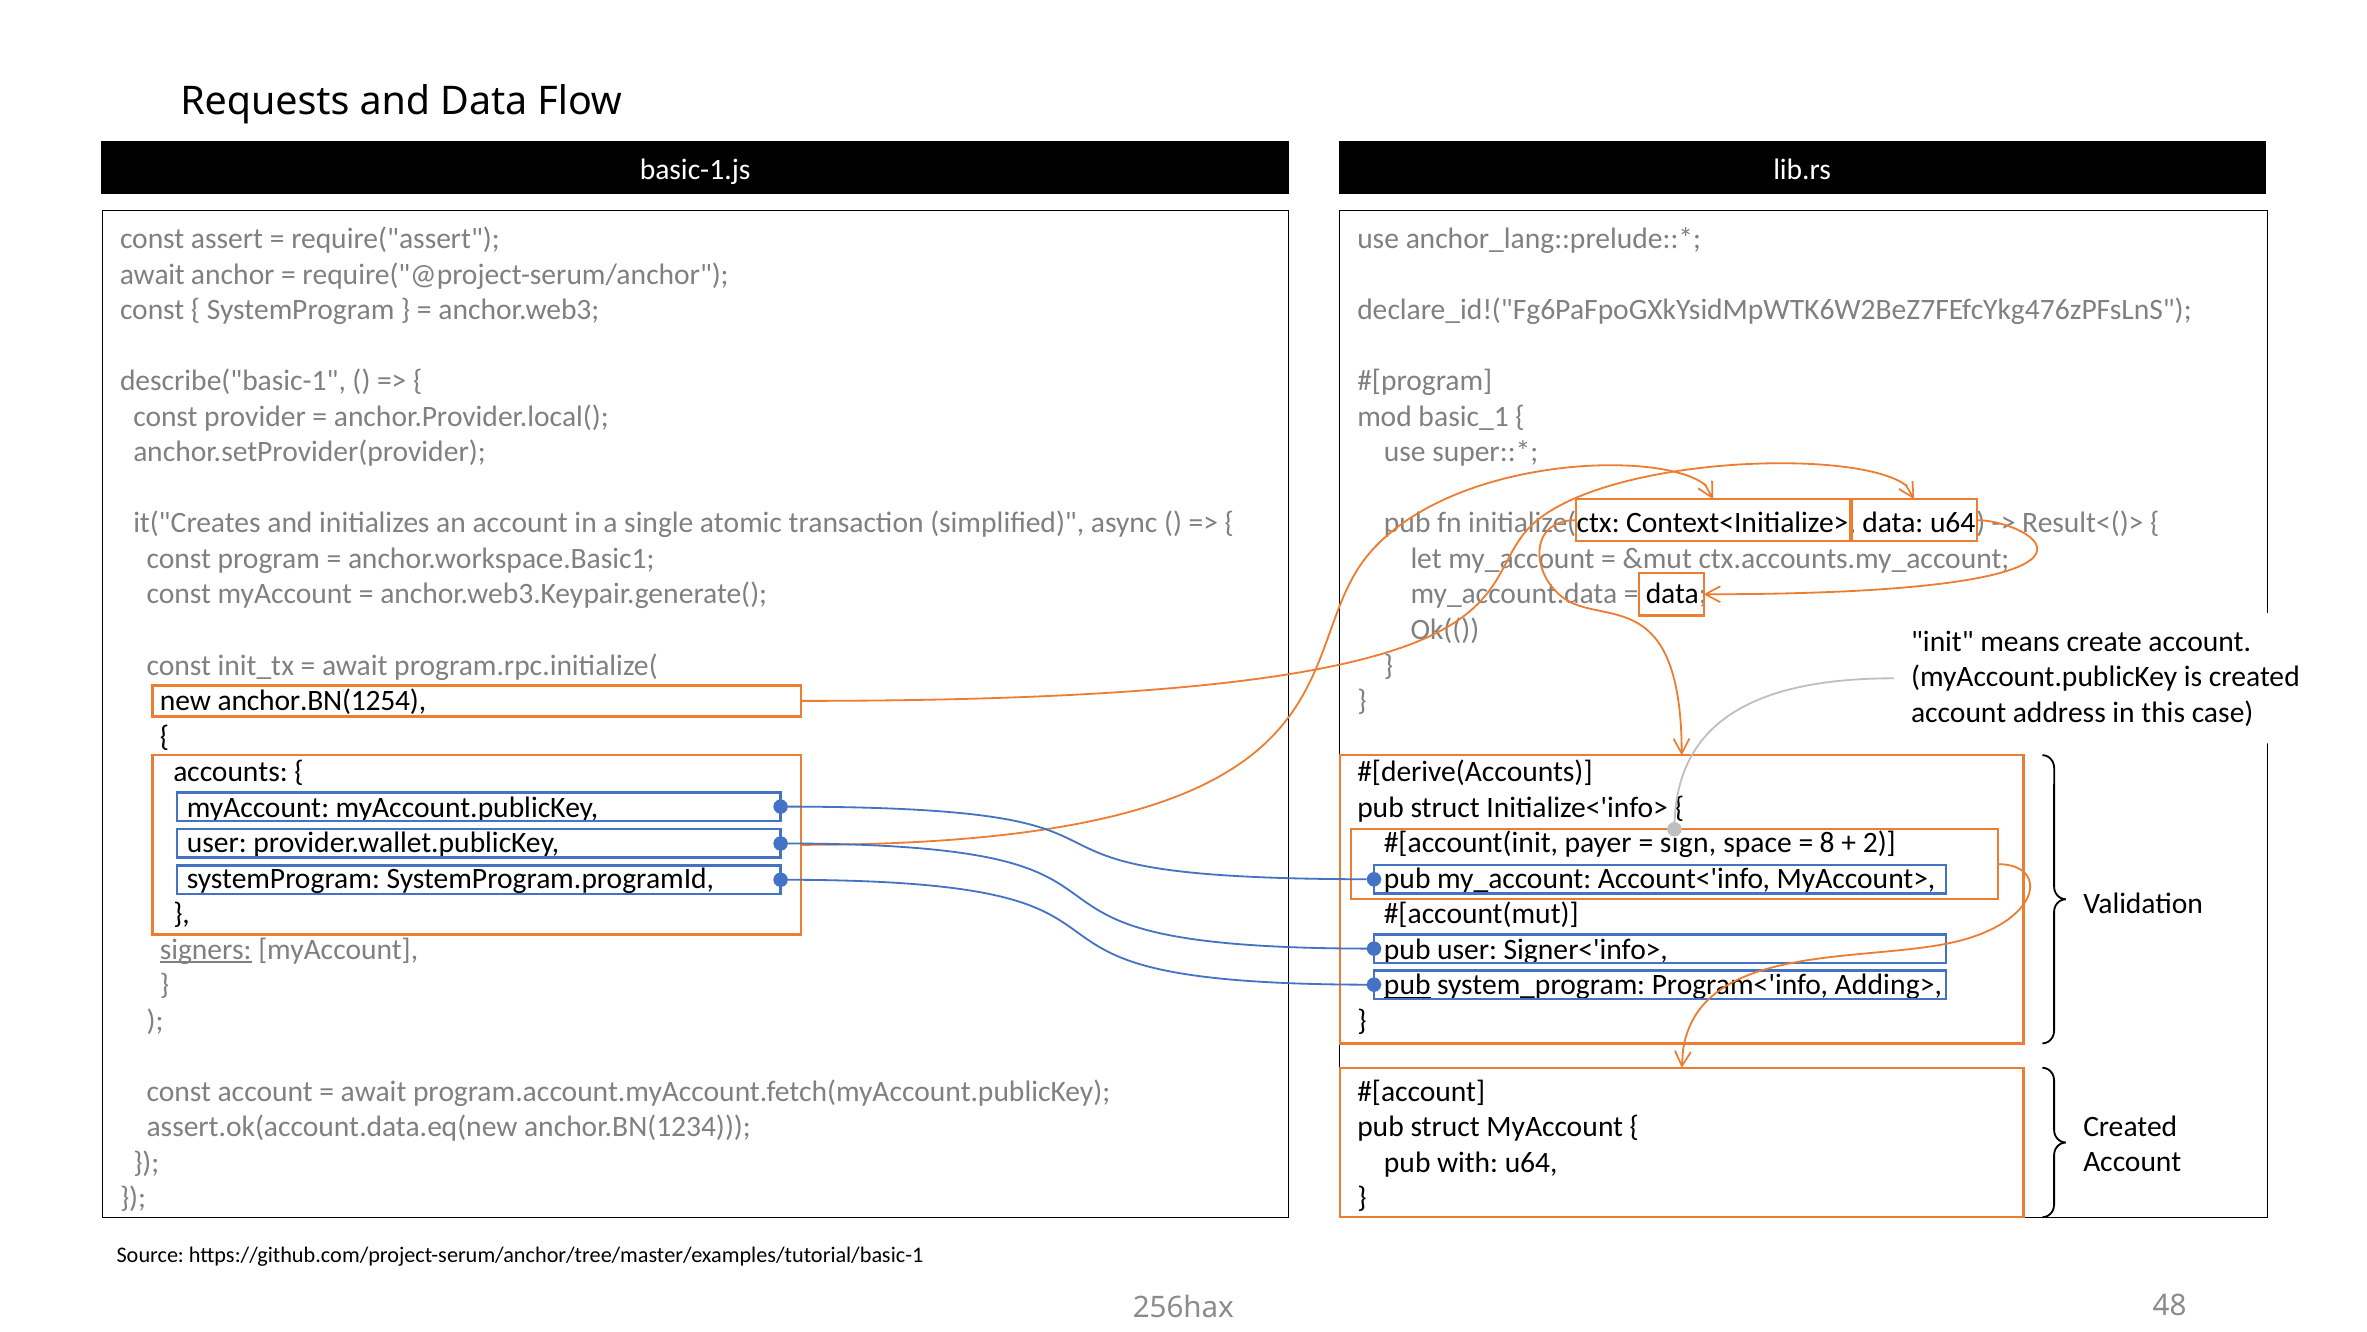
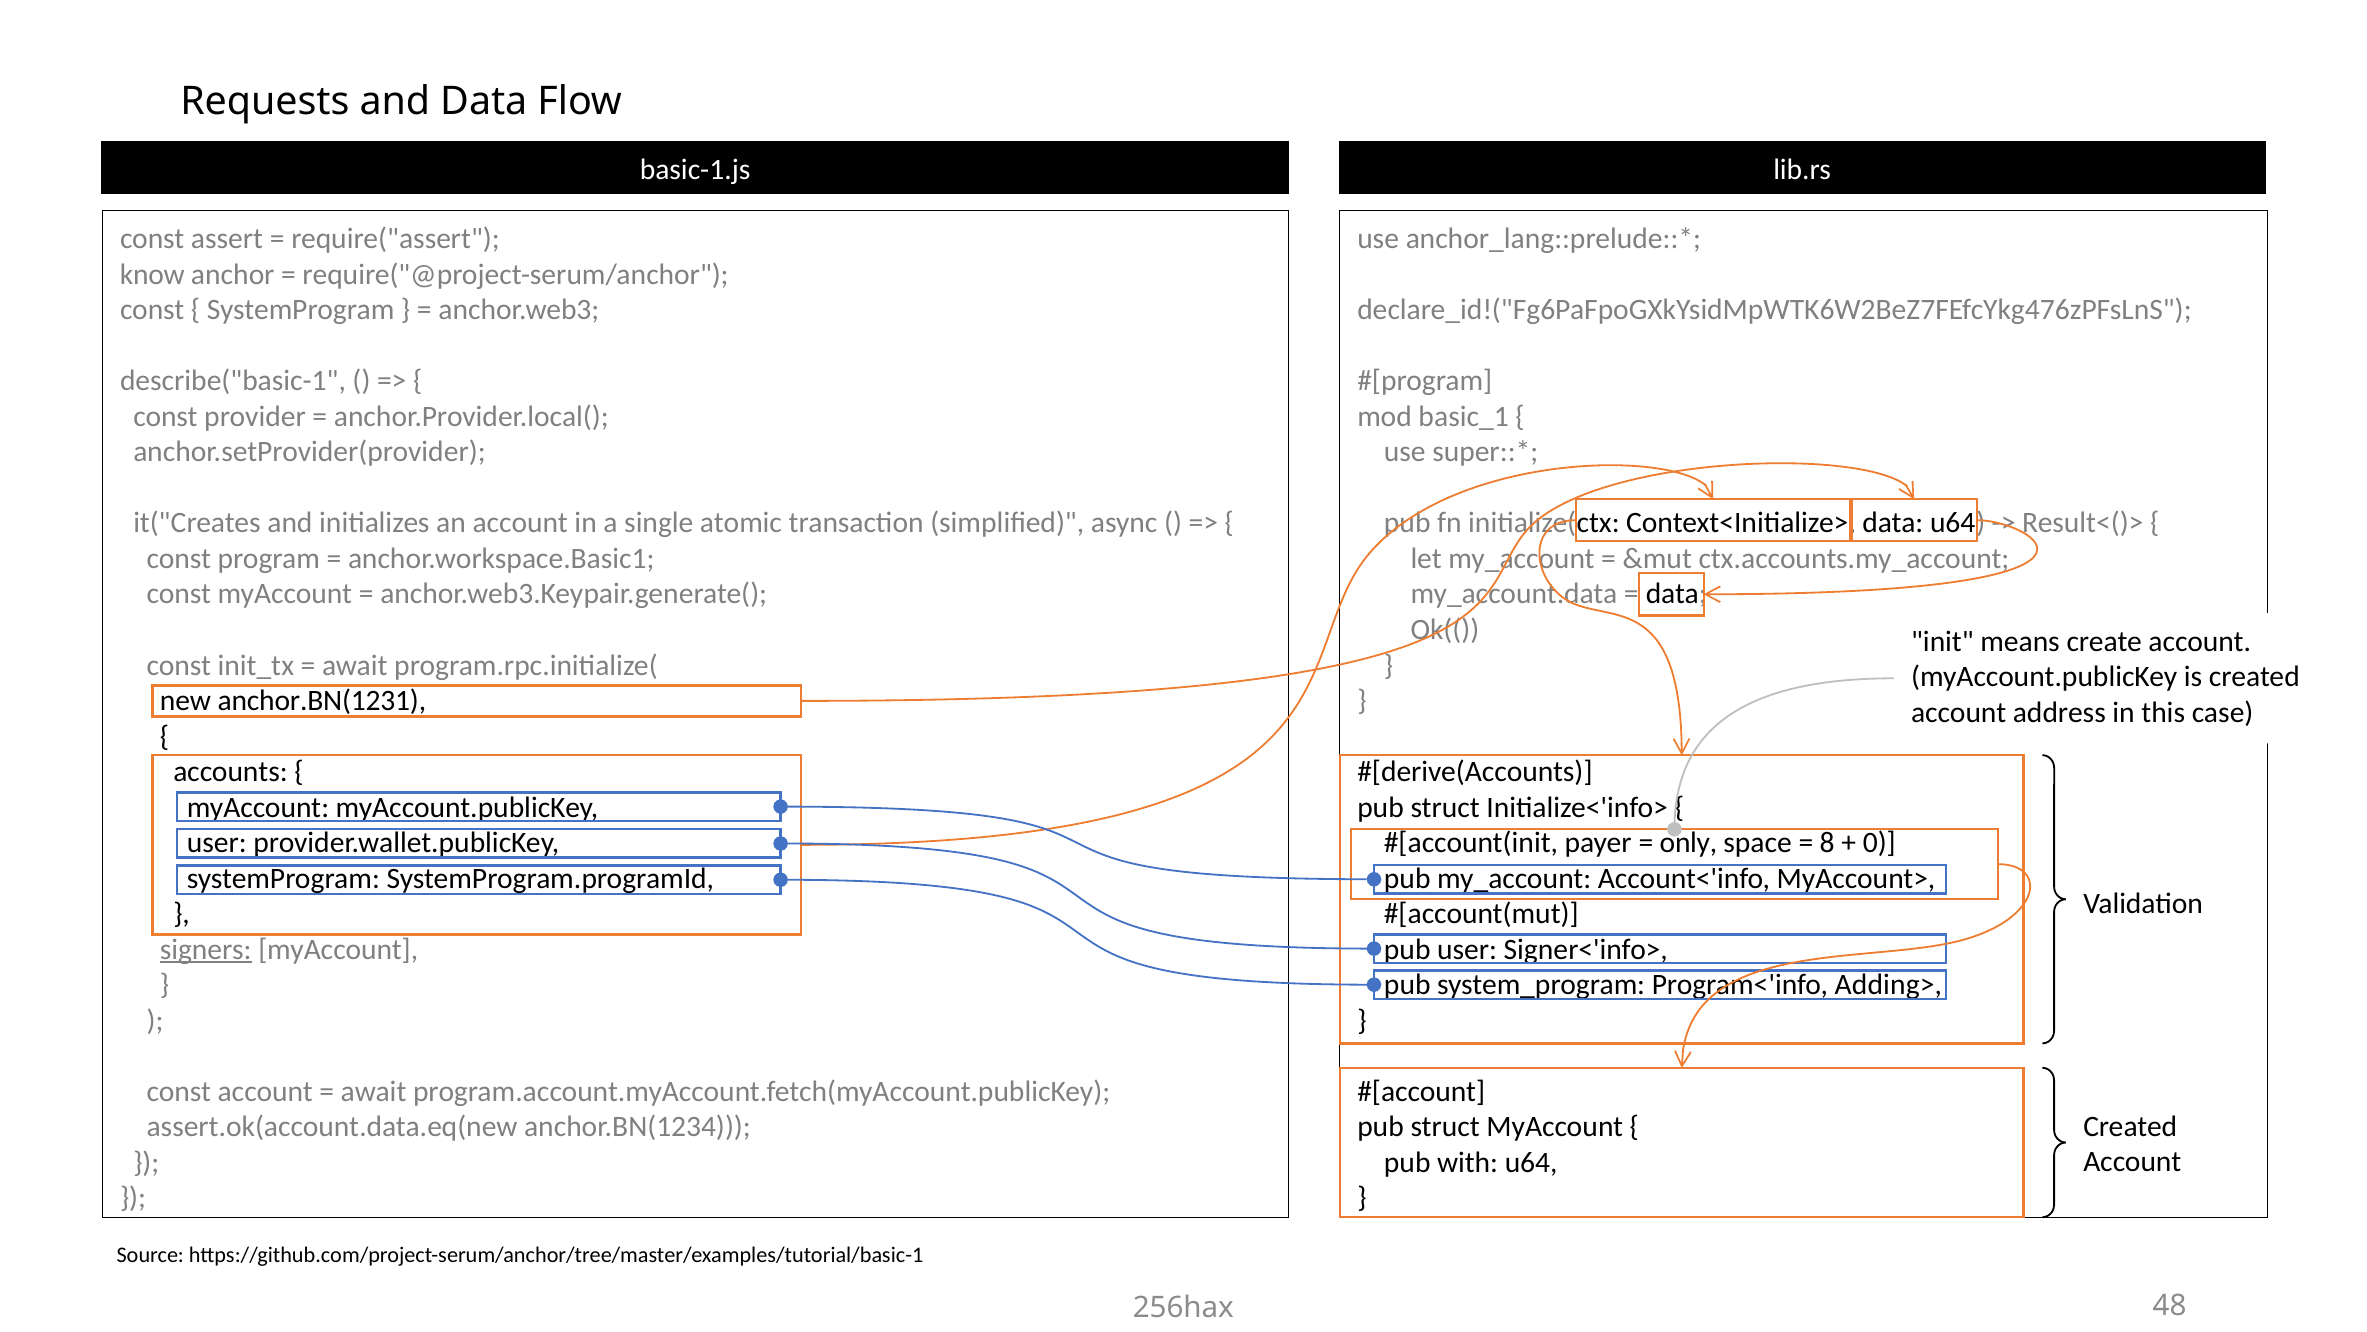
await: await -> know (152, 274)
anchor.BN(1254: anchor.BN(1254 -> anchor.BN(1231 (322, 700)
sign: sign -> only (1688, 842)
2: 2 -> 0 (1879, 842)
pub underline: present -> none (1407, 985)
